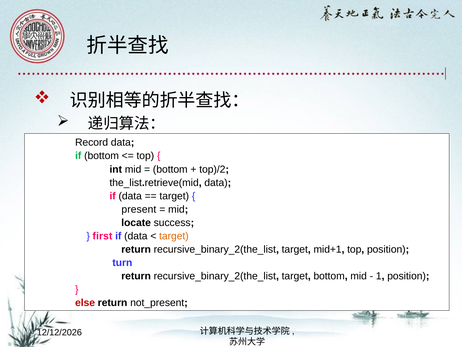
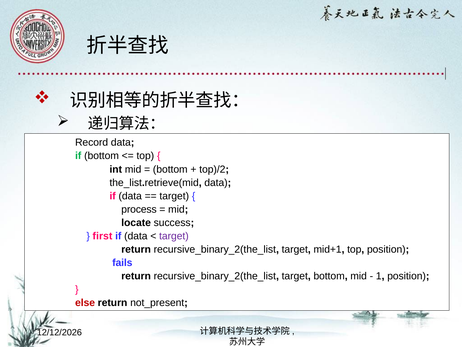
present: present -> process (139, 209)
target colour: orange -> purple (174, 236)
turn: turn -> fails (122, 262)
